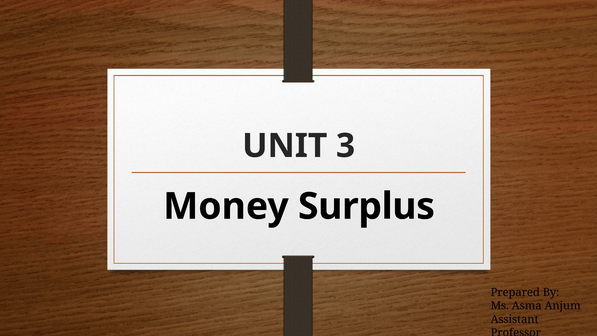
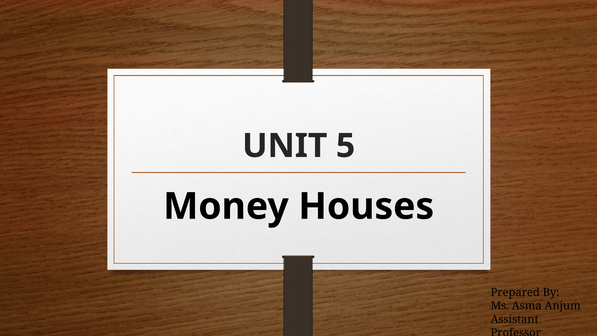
3: 3 -> 5 (346, 146)
Surplus: Surplus -> Houses (366, 206)
